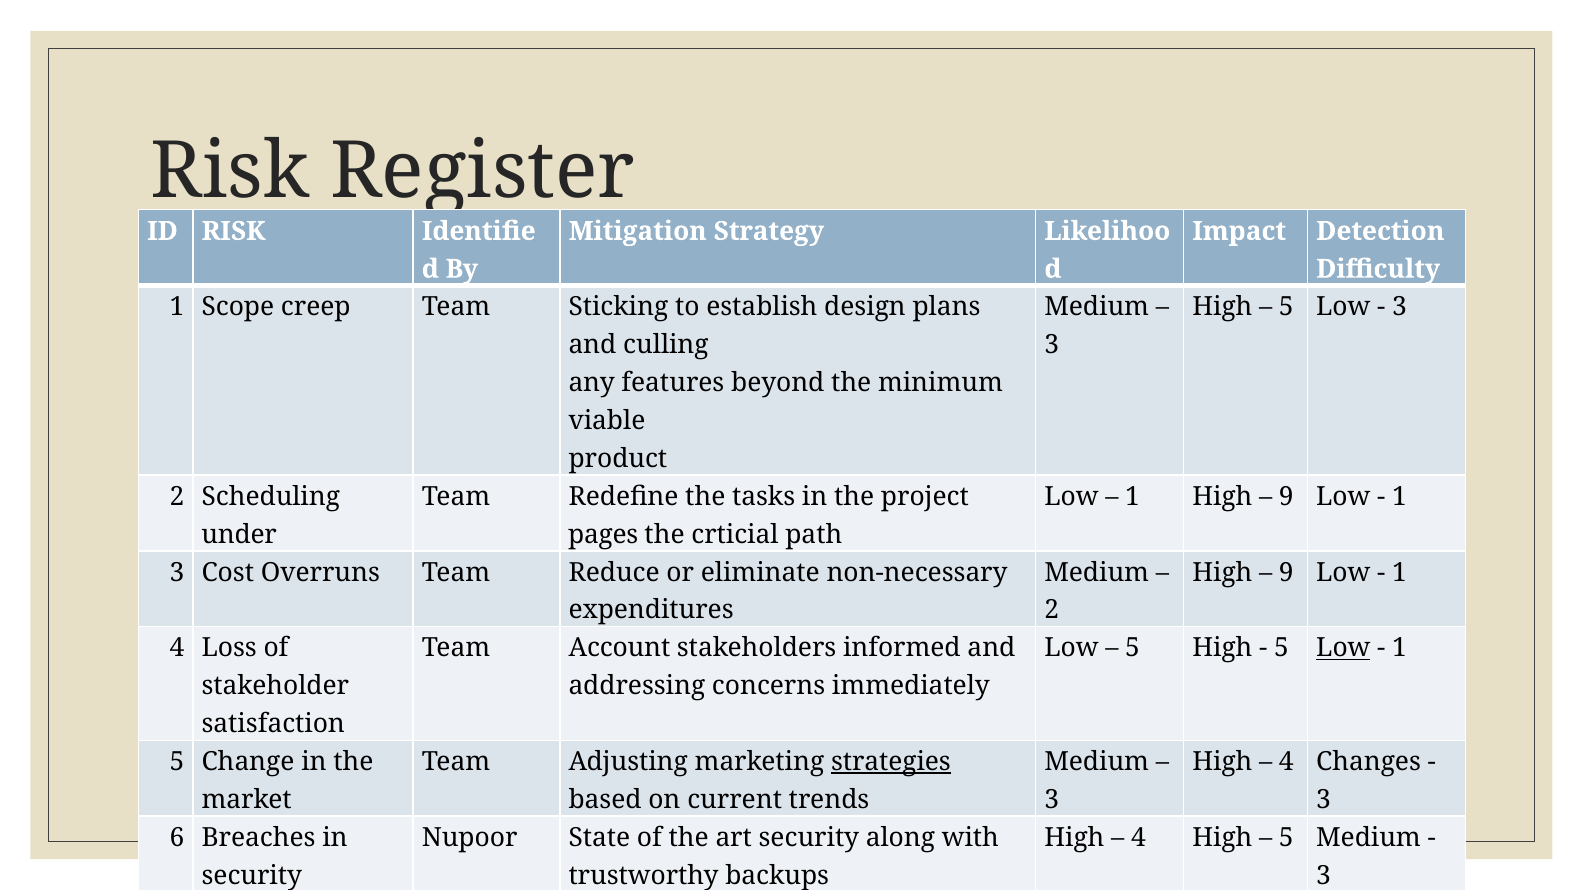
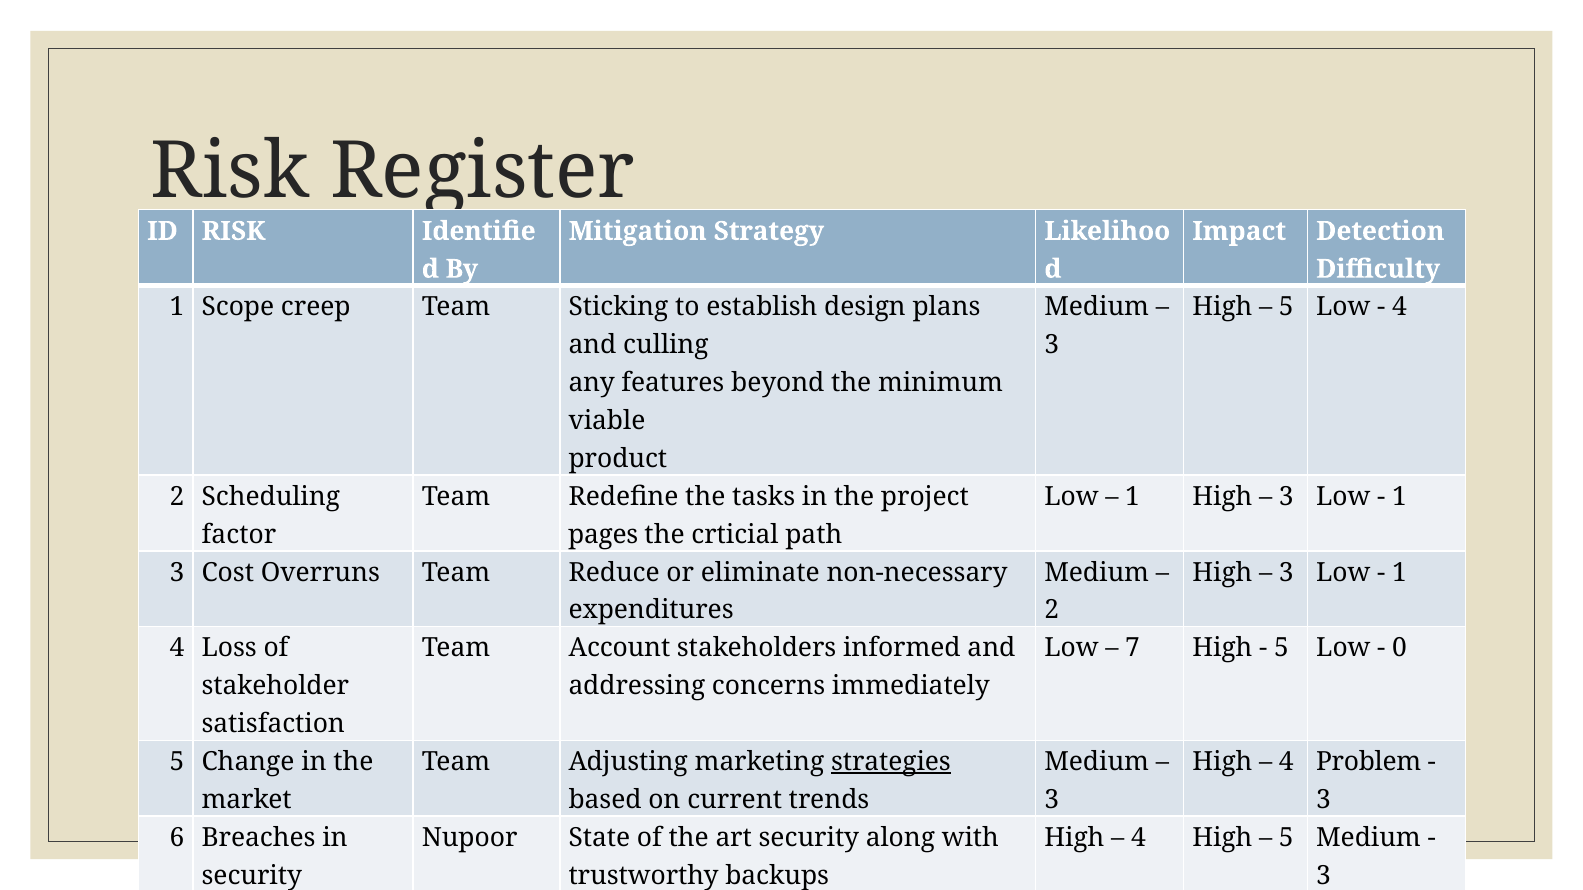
3: 3 -> 4 (1399, 307)
9: 9 -> 3 (1286, 497)
under: under -> factor (239, 535)
9: 9 -> 3 (1286, 573)
5: 5 -> 7 (1133, 648)
Low underline: present -> none (1343, 648)
1: 1 -> 0 (1399, 648)
Changes: Changes -> Problem (1369, 762)
